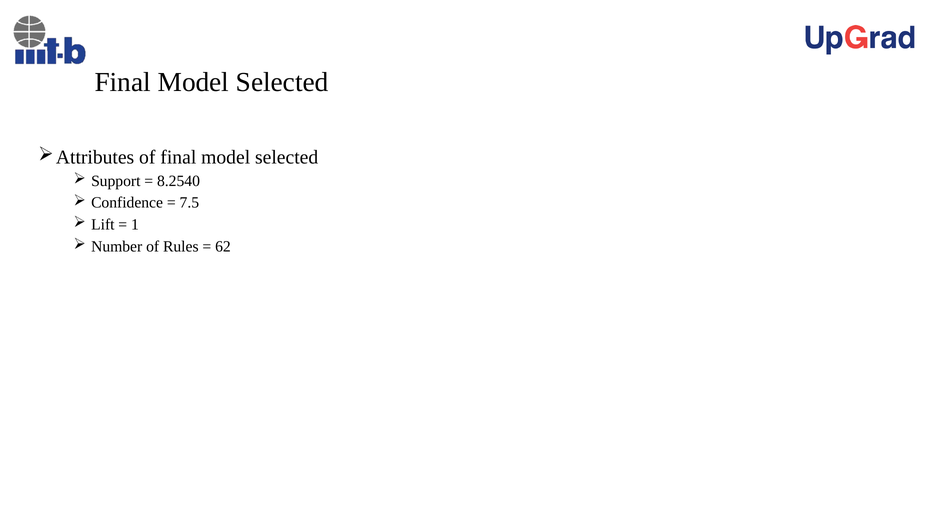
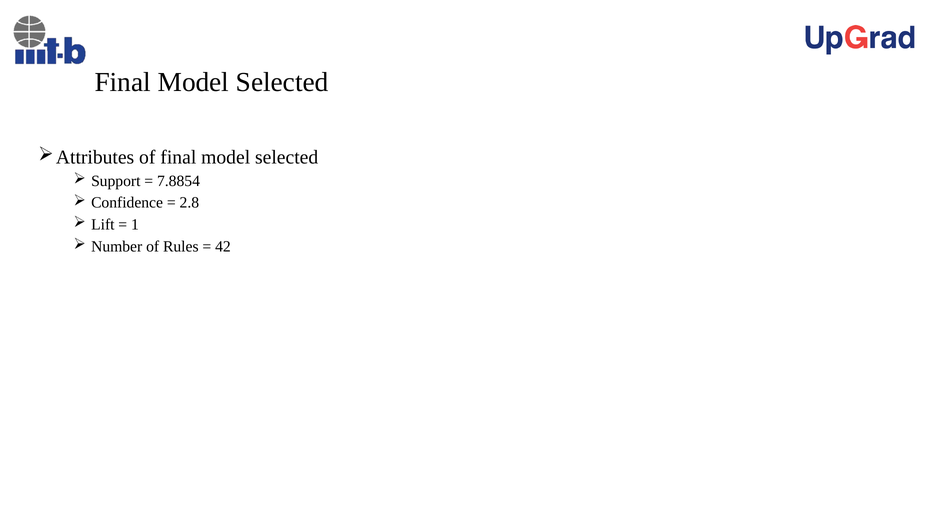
8.2540: 8.2540 -> 7.8854 (179, 181)
7.5: 7.5 -> 2.8 (189, 203)
62: 62 -> 42 (223, 246)
